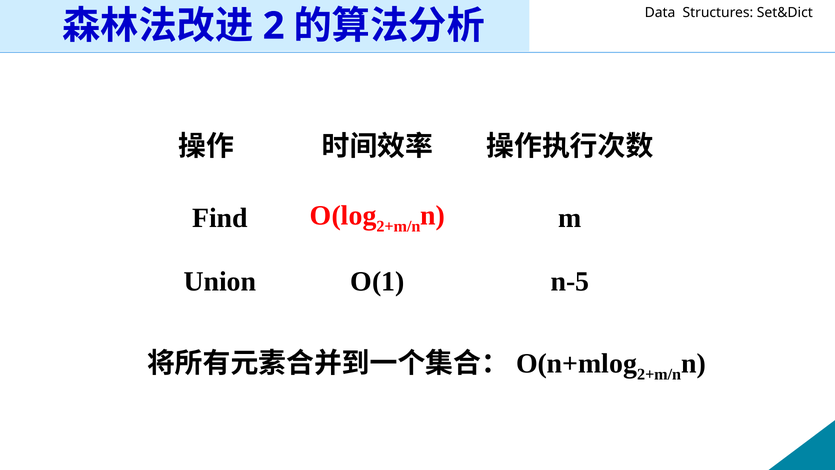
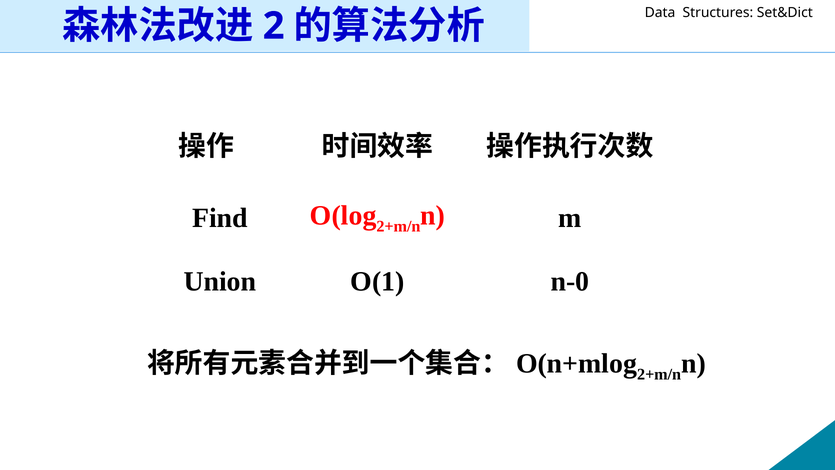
n-5: n-5 -> n-0 (570, 282)
